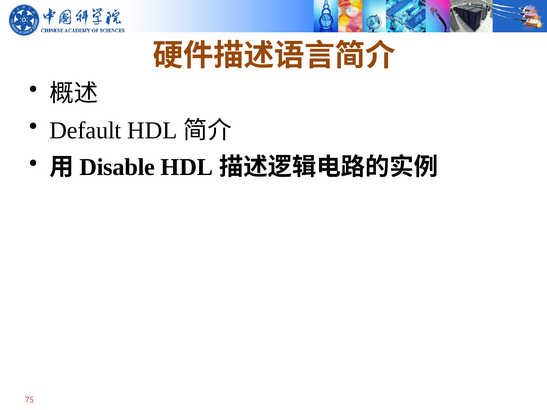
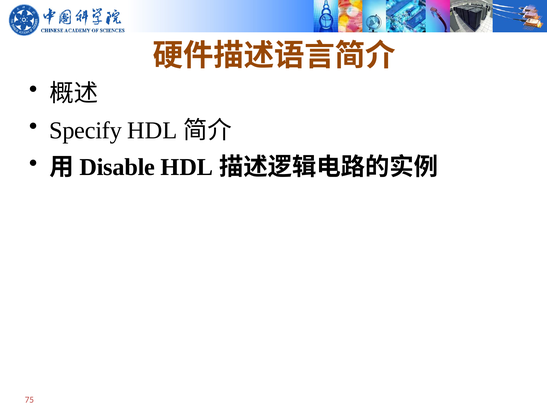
Default: Default -> Specify (85, 130)
